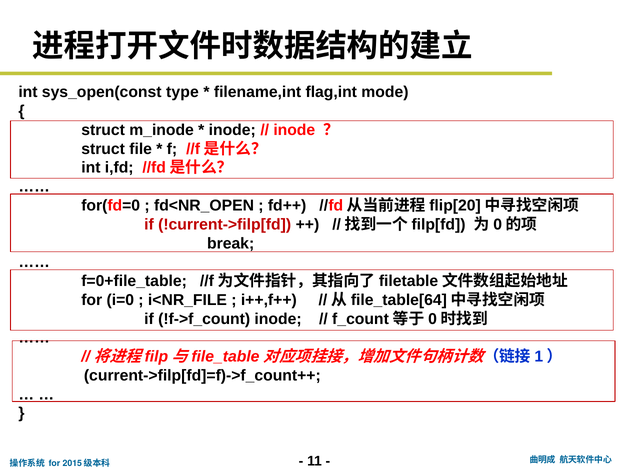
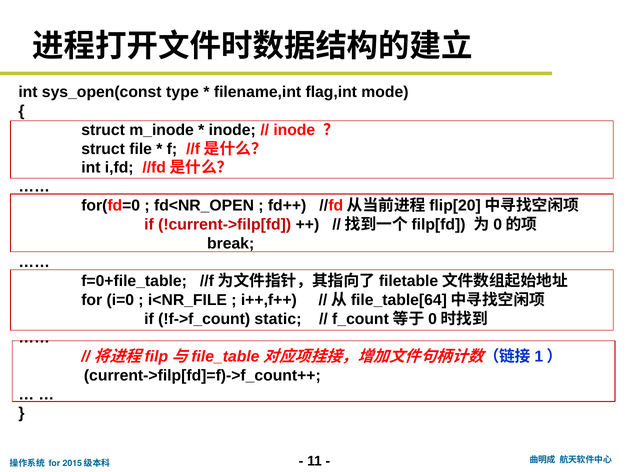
!f->f_count inode: inode -> static (278, 319)
